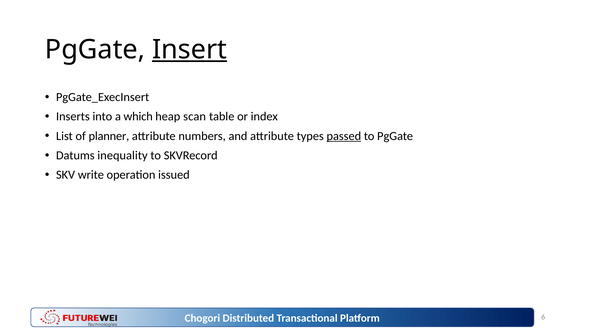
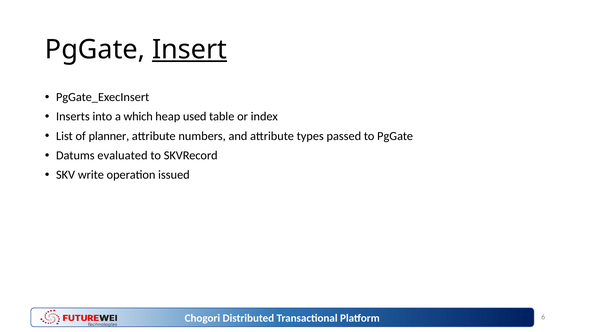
scan: scan -> used (195, 117)
passed underline: present -> none (344, 136)
inequality: inequality -> evaluated (122, 155)
